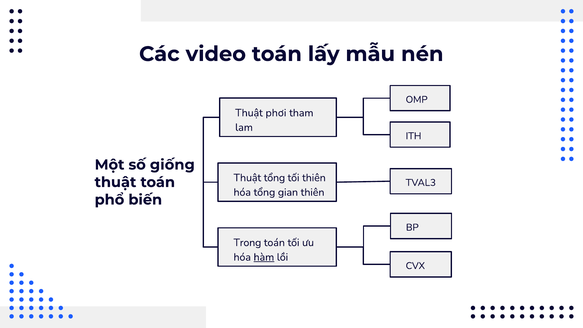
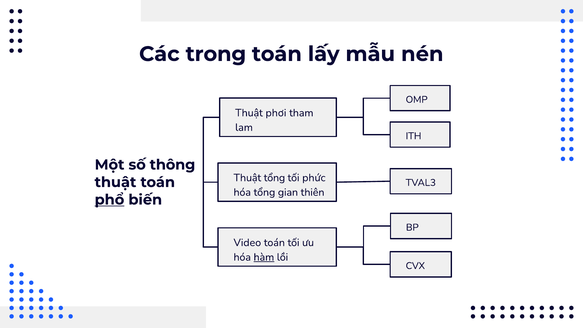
video: video -> trong (216, 54)
giống: giống -> thông (172, 165)
tối thiên: thiên -> phức (314, 178)
phổ underline: none -> present (109, 200)
Trong: Trong -> Video (247, 243)
